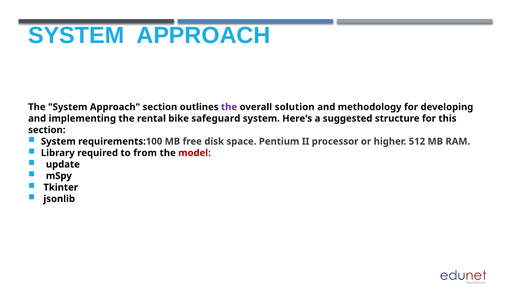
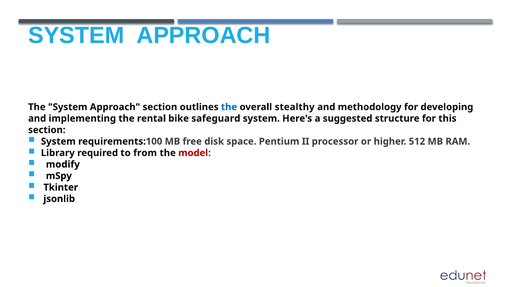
the colour: purple -> blue (229, 107)
solution: solution -> stealthy (295, 107)
update: update -> modify (63, 165)
